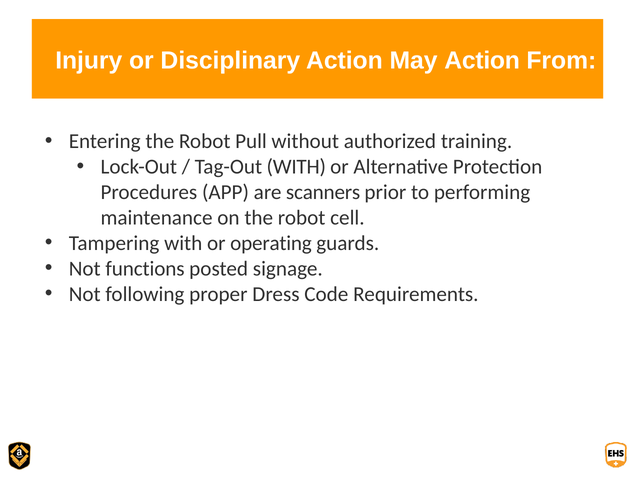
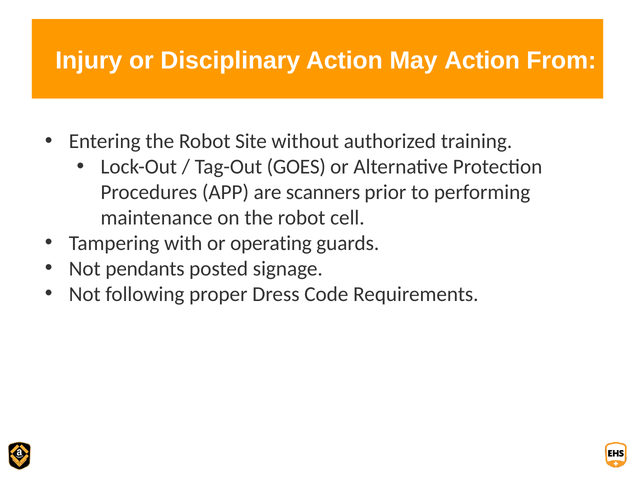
Pull: Pull -> Site (251, 141)
Tag-Out WITH: WITH -> GOES (296, 167)
functions: functions -> pendants (145, 268)
